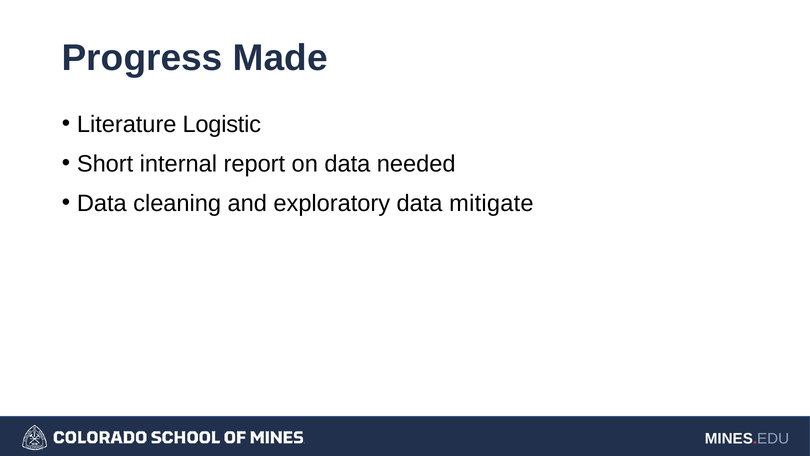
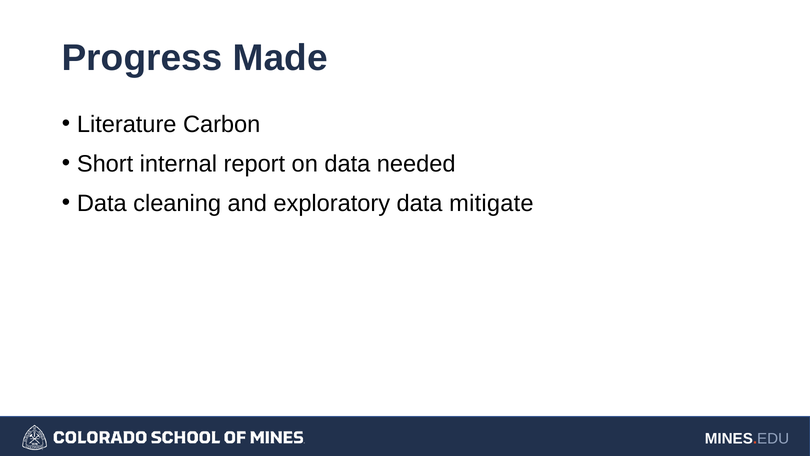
Logistic: Logistic -> Carbon (222, 124)
